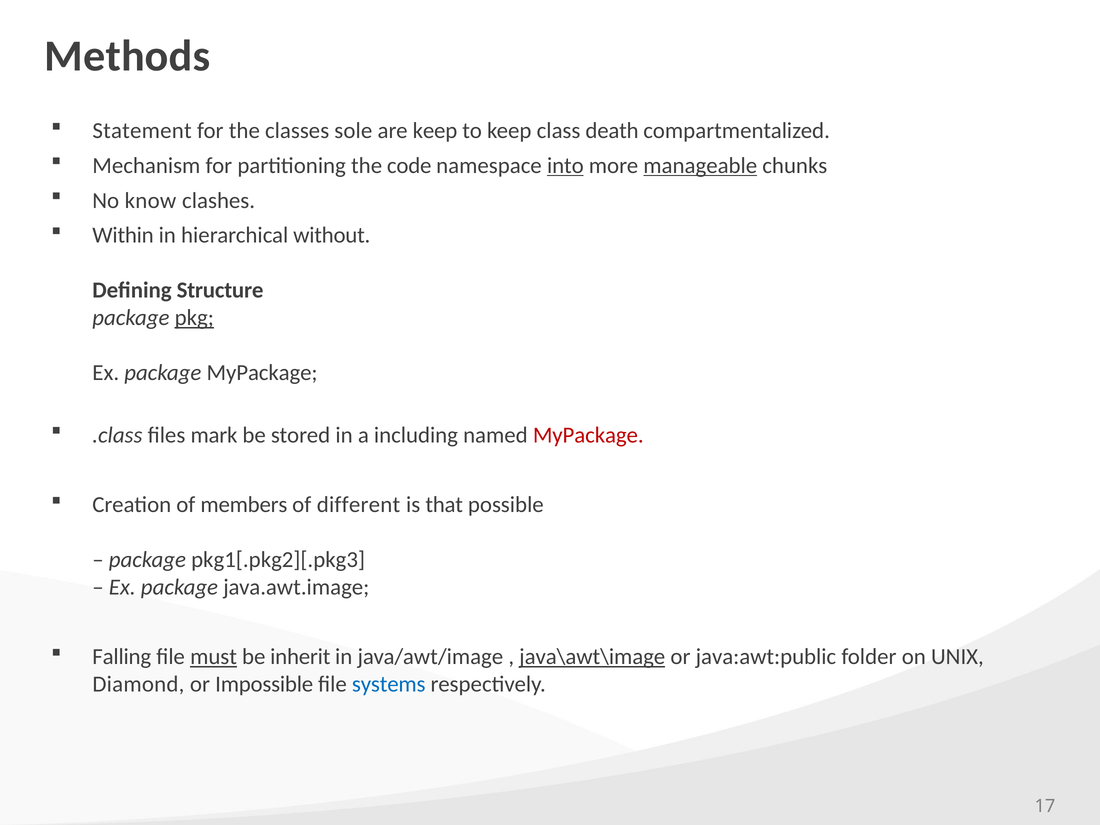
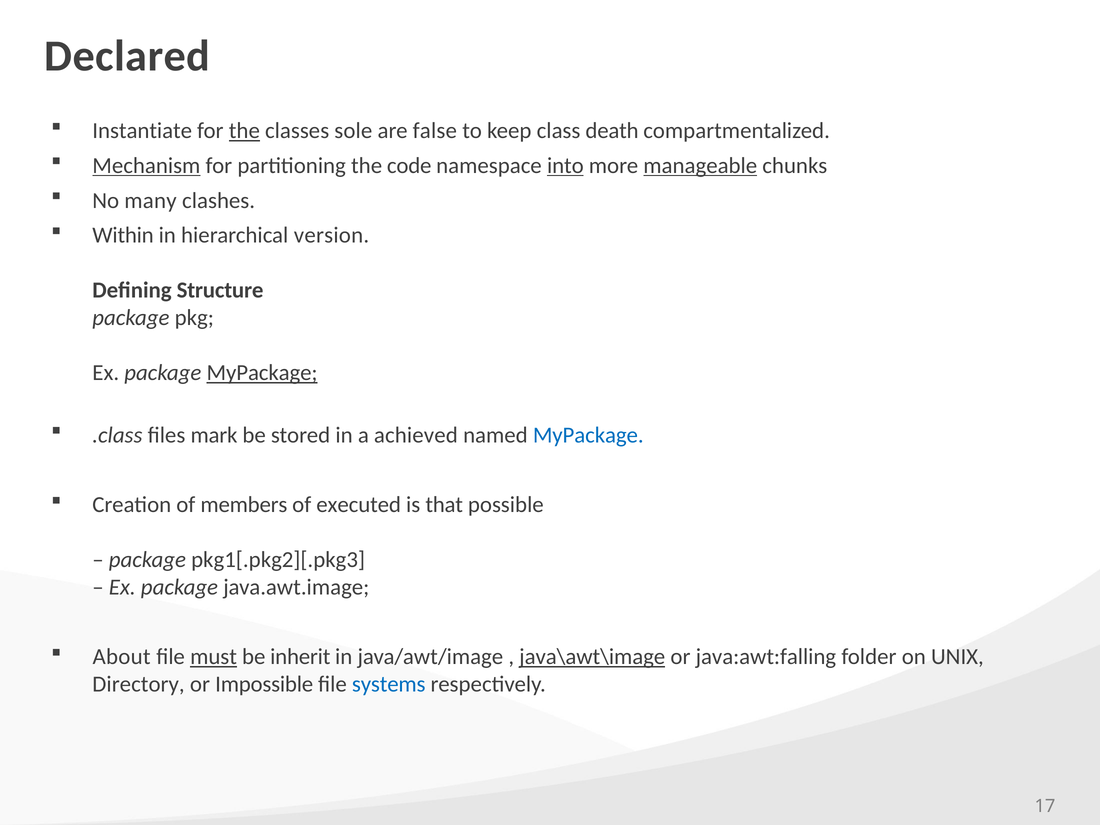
Methods: Methods -> Declared (127, 56)
Statement: Statement -> Instantiate (142, 131)
the underline: none -> present (244, 131)
are keep: keep -> false (435, 131)
Mechanism underline: none -> present (146, 166)
know: know -> many (151, 200)
without: without -> version (332, 235)
pkg underline: present -> none (194, 318)
MyPackage underline: none -> present (262, 373)
including: including -> achieved (416, 435)
MyPackage colour: red -> blue (588, 435)
different: different -> executed (359, 505)
Falling: Falling -> About (122, 657)
java:awt:public: java:awt:public -> java:awt:falling (766, 657)
Diamond: Diamond -> Directory (139, 684)
